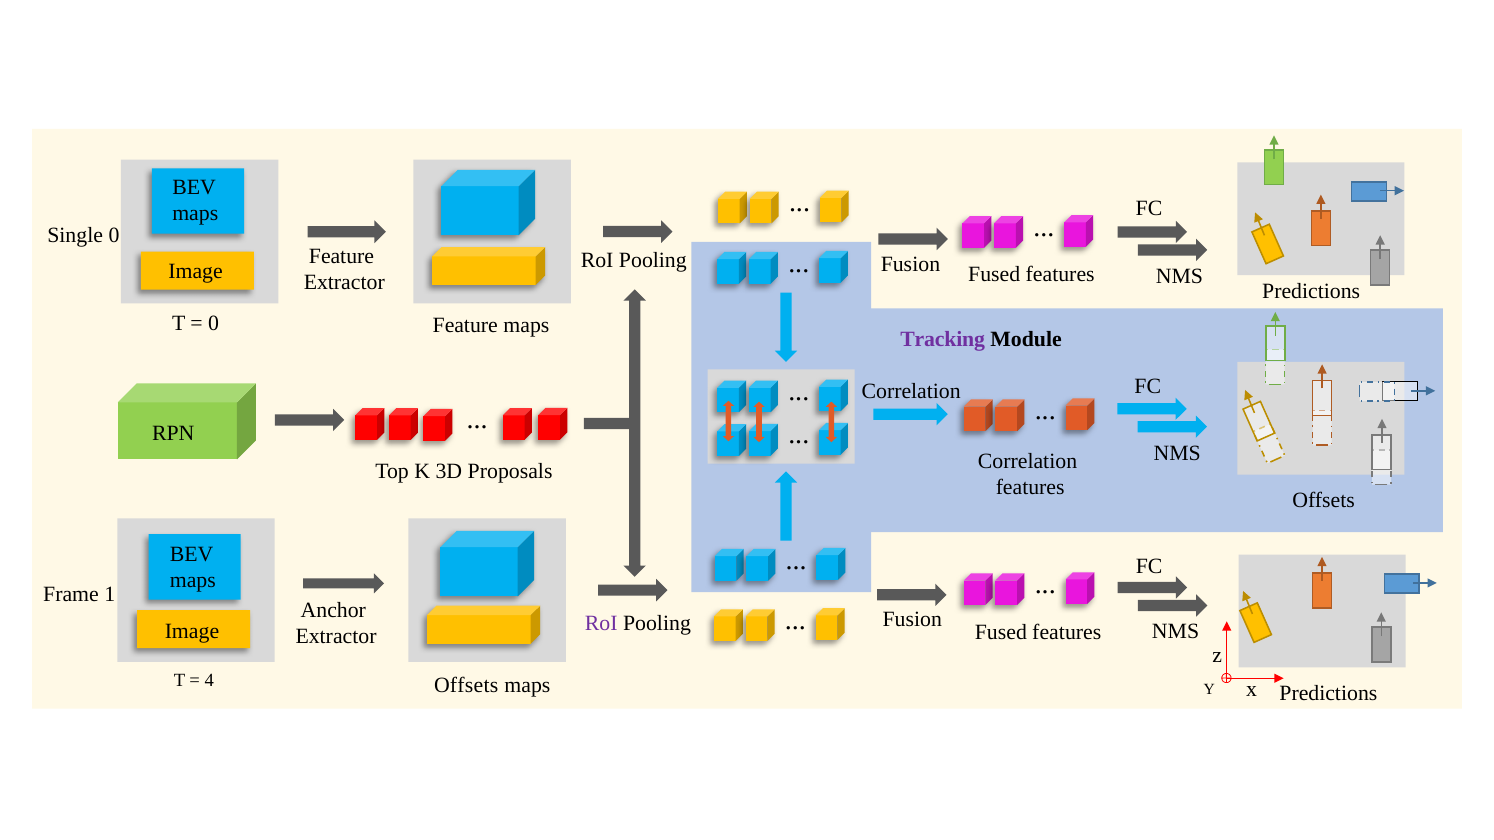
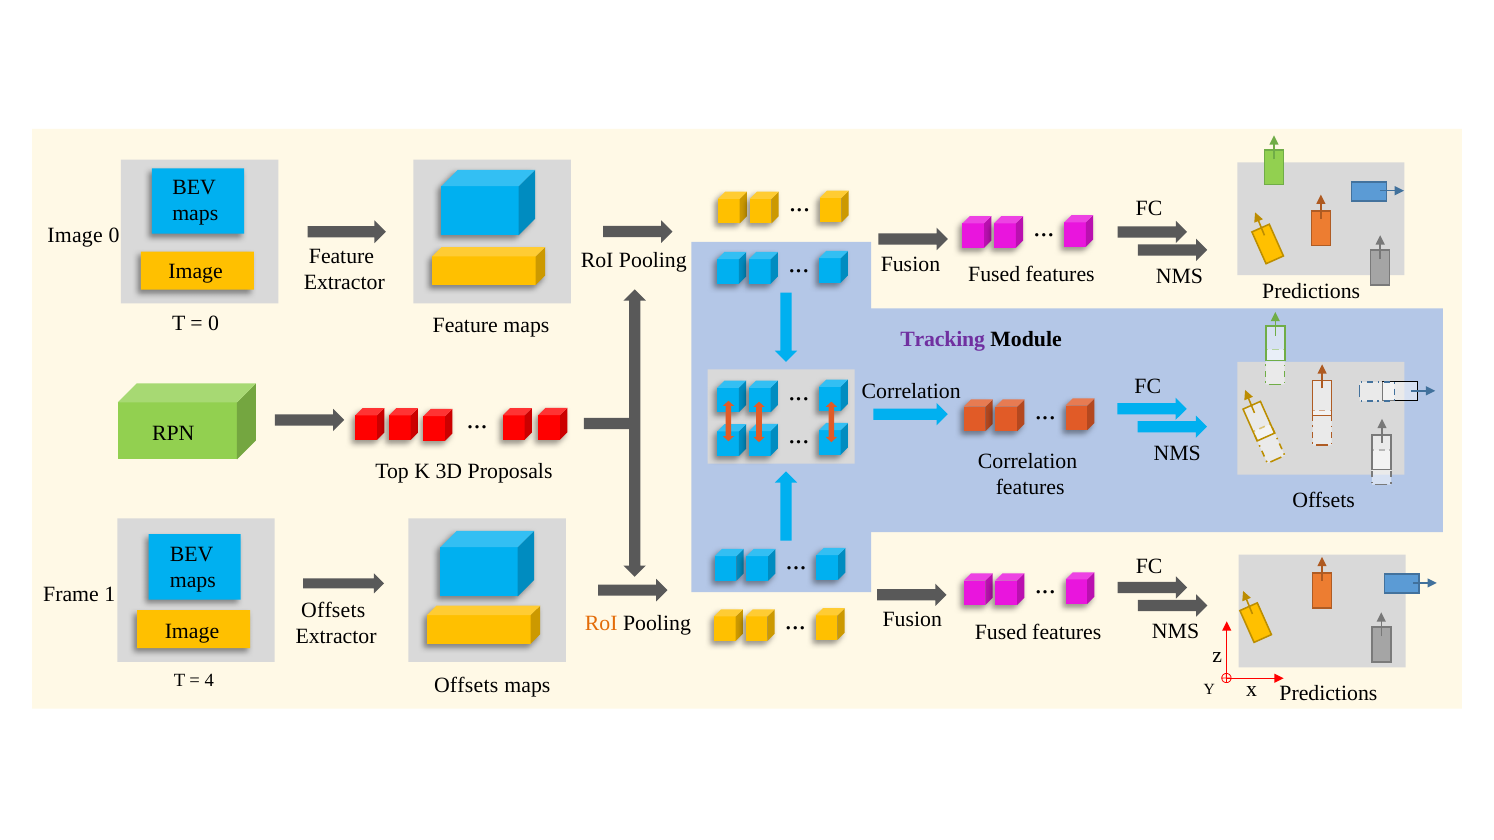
Single: Single -> Image (75, 235)
Anchor: Anchor -> Offsets (333, 610)
RoI colour: purple -> orange (601, 624)
